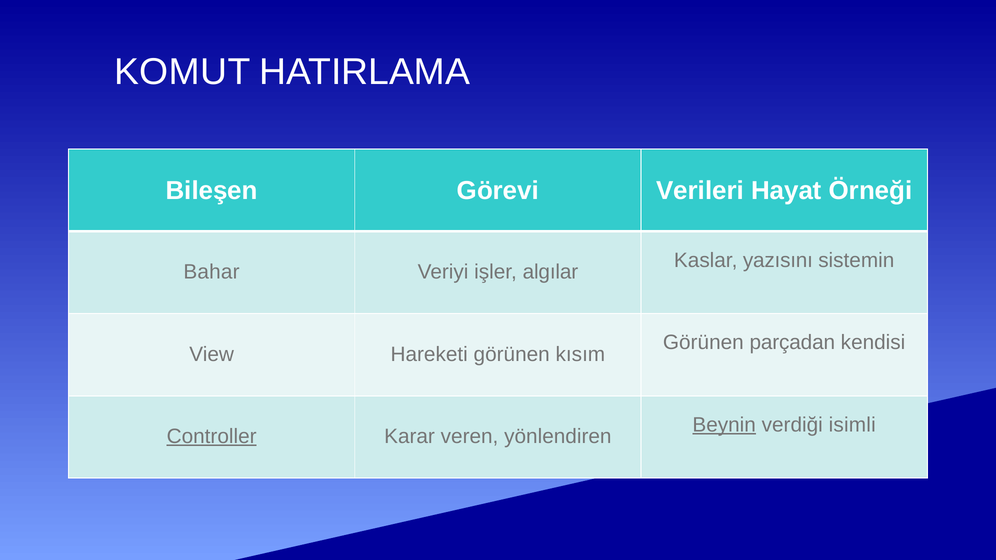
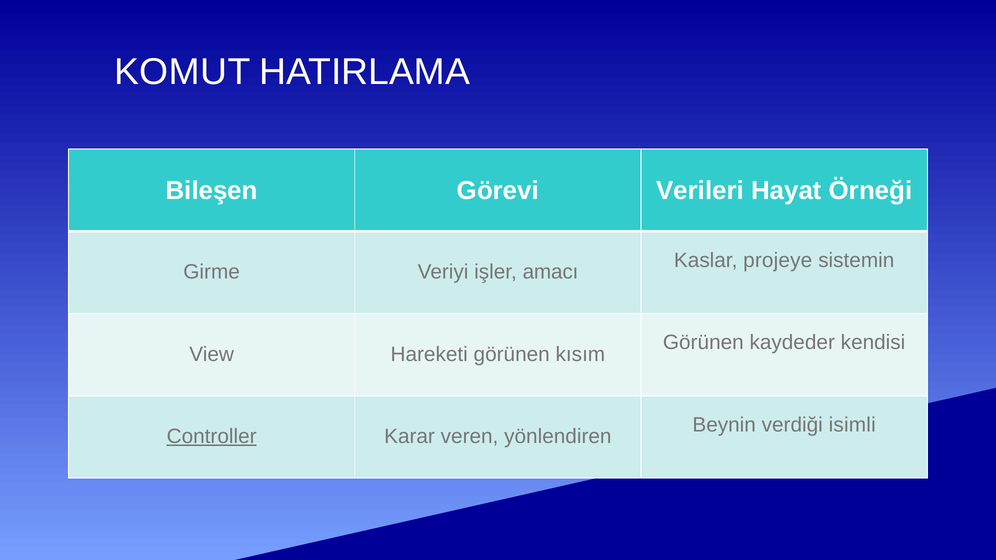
yazısını: yazısını -> projeye (778, 260)
Bahar: Bahar -> Girme (212, 272)
algılar: algılar -> amacı (550, 272)
parçadan: parçadan -> kaydeder (792, 343)
Beynin underline: present -> none (724, 425)
